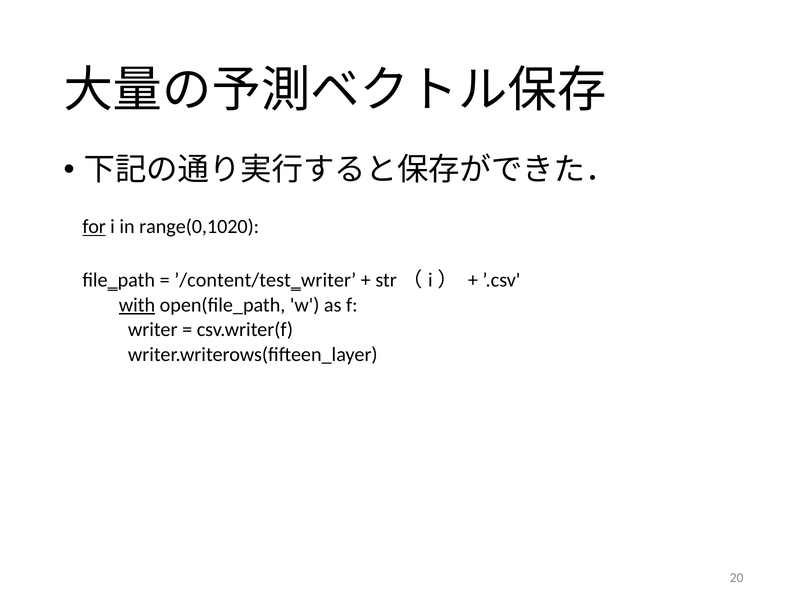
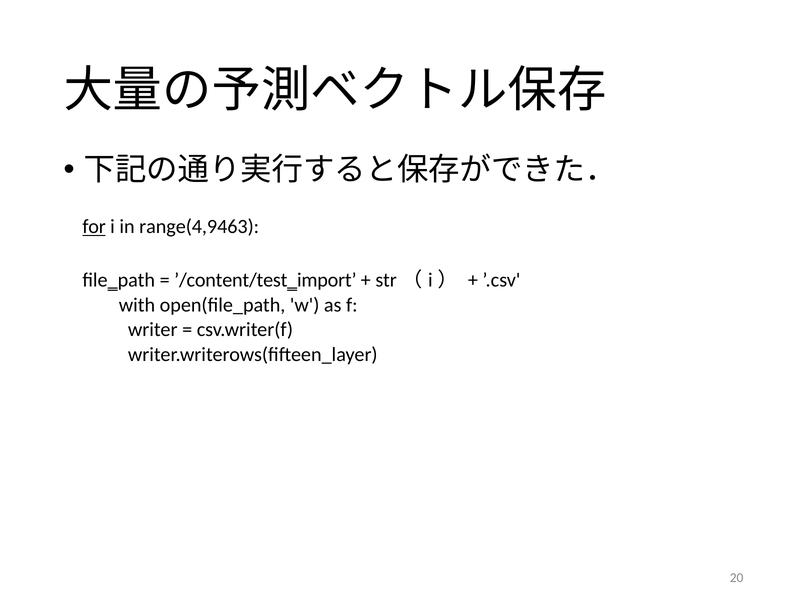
range(0,1020: range(0,1020 -> range(4,9463 (199, 227)
’/content/test‗writer: ’/content/test‗writer -> ’/content/test‗import (265, 280)
with underline: present -> none (137, 305)
